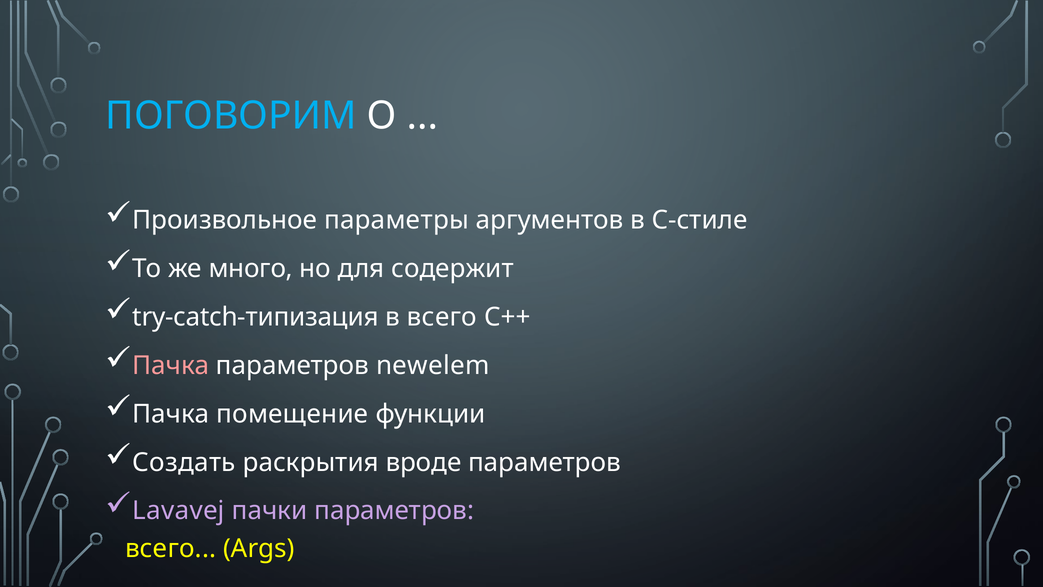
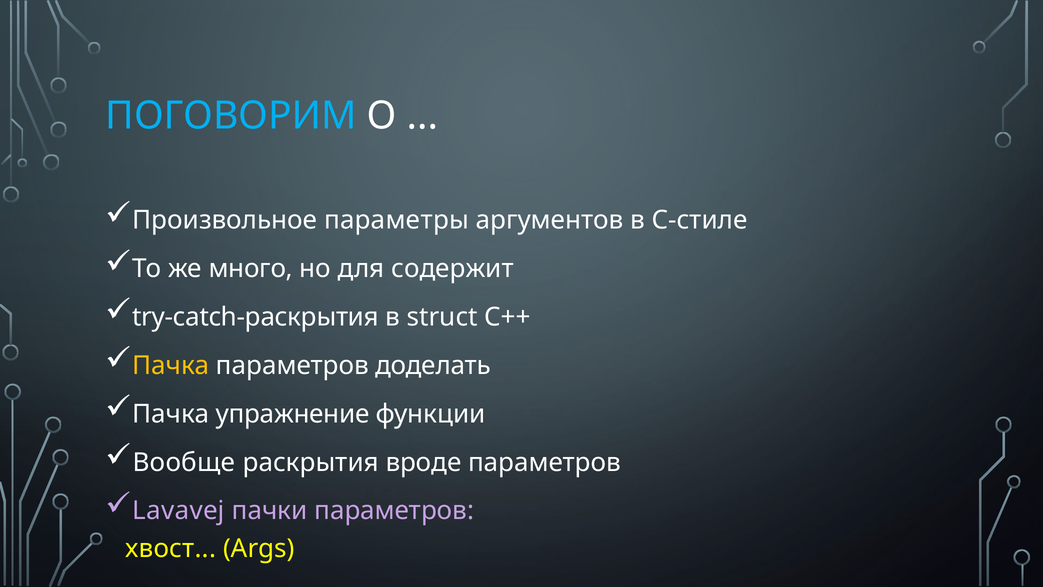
try-catch-типизация: try-catch-типизация -> try-catch-раскрытия (256, 317)
в всего: всего -> struct (442, 317)
Пачка colour: pink -> yellow (171, 365)
newelem: newelem -> доделать (433, 365)
помещение: помещение -> упражнение (293, 414)
Создать: Создать -> Вообще (184, 462)
всего: всего -> хвост (171, 548)
